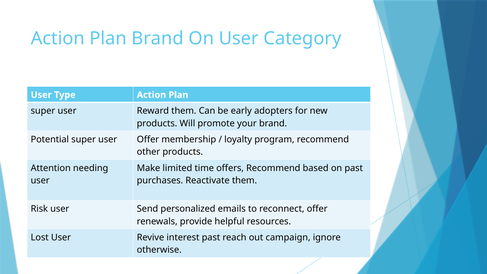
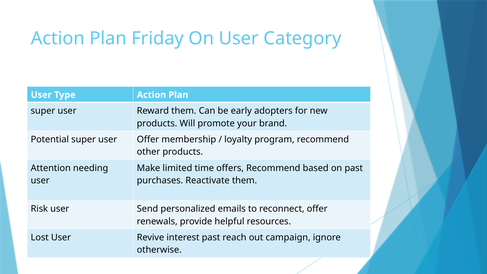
Plan Brand: Brand -> Friday (158, 38)
